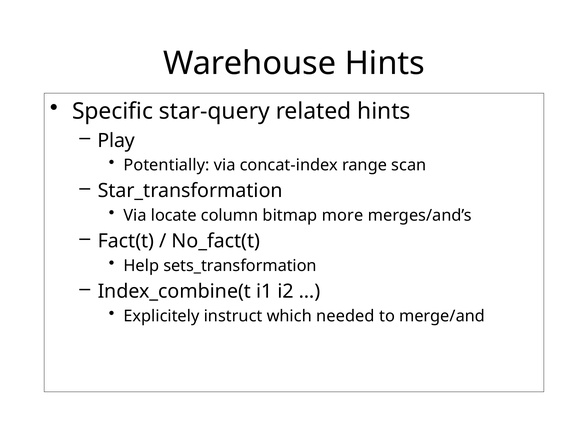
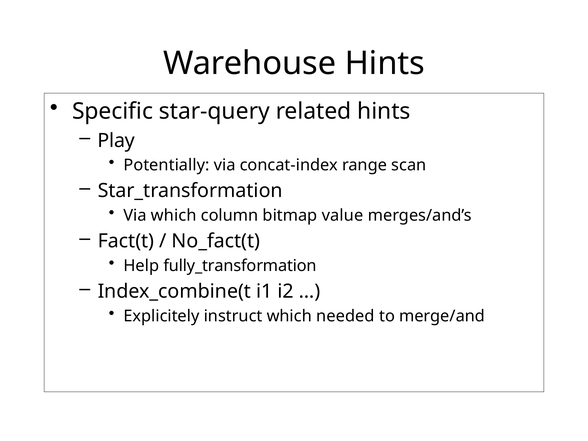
Via locate: locate -> which (174, 215)
more: more -> value (343, 215)
sets_transformation: sets_transformation -> fully_transformation (240, 266)
